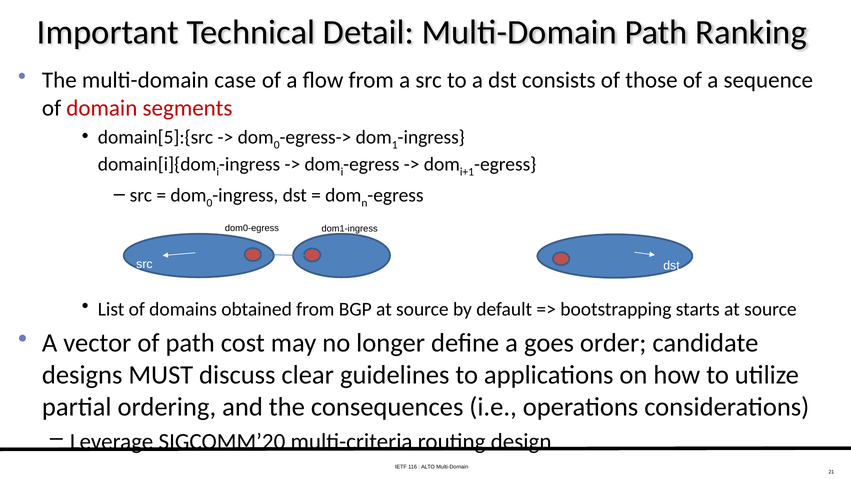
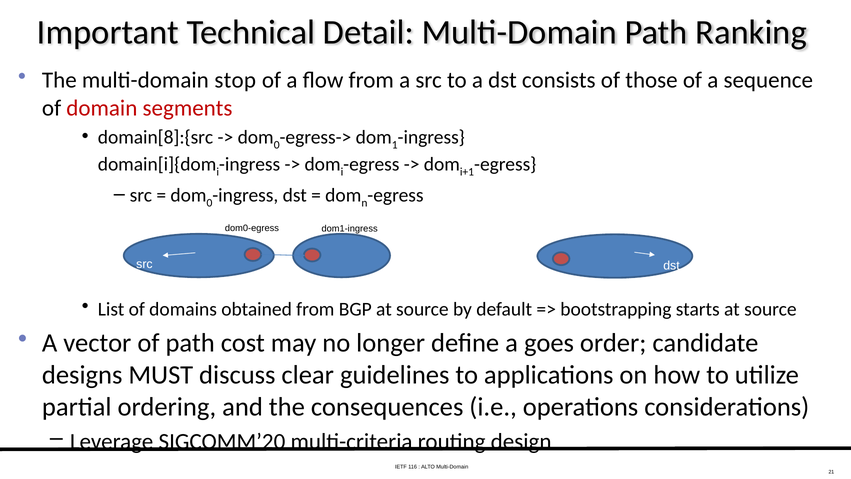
case: case -> stop (235, 80)
domain[5]:{src: domain[5]:{src -> domain[8]:{src (156, 137)
